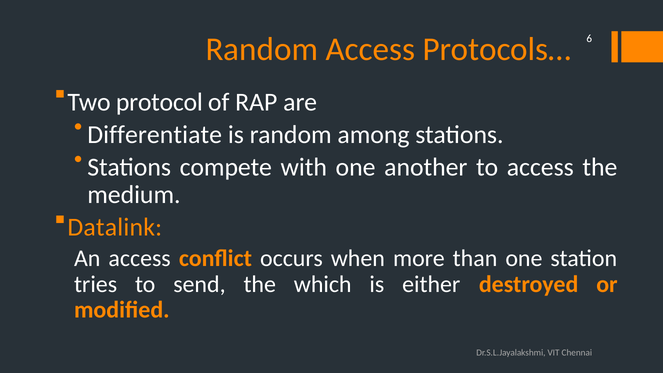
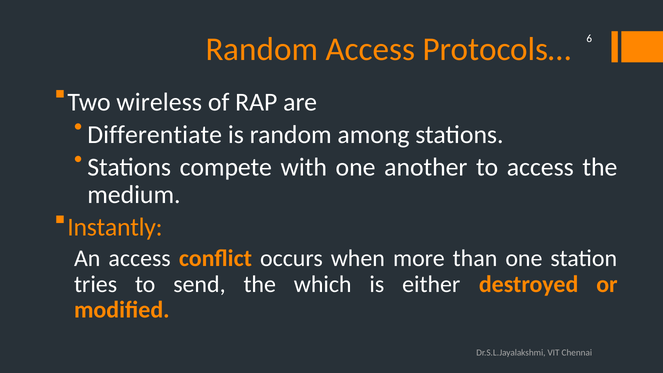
protocol: protocol -> wireless (159, 102)
Datalink: Datalink -> Instantly (115, 227)
